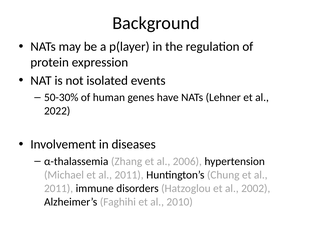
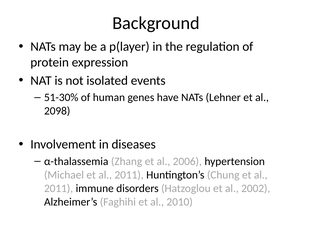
50-30%: 50-30% -> 51-30% (61, 98)
2022: 2022 -> 2098 (57, 111)
